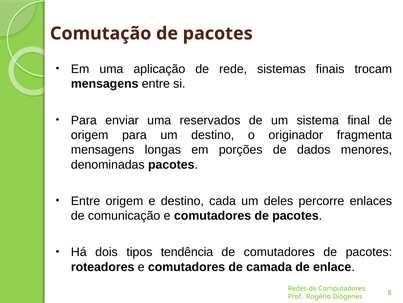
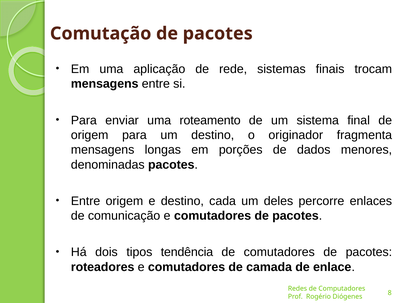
reservados: reservados -> roteamento (210, 120)
